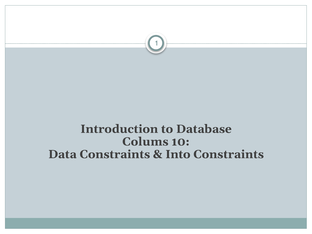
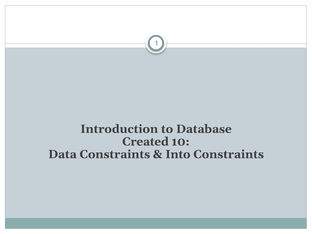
Colums: Colums -> Created (145, 142)
